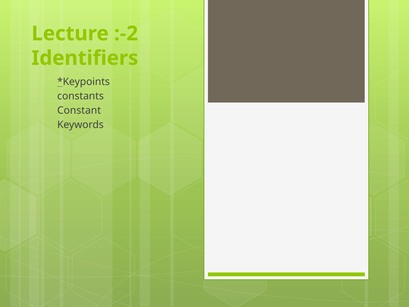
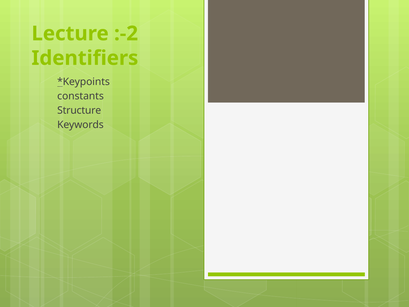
Constant: Constant -> Structure (79, 110)
